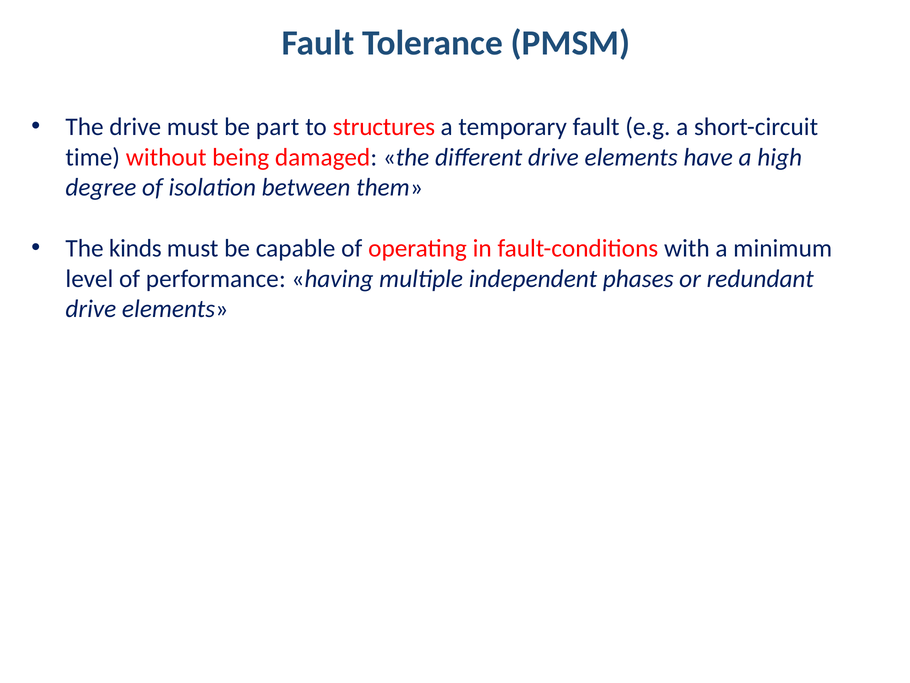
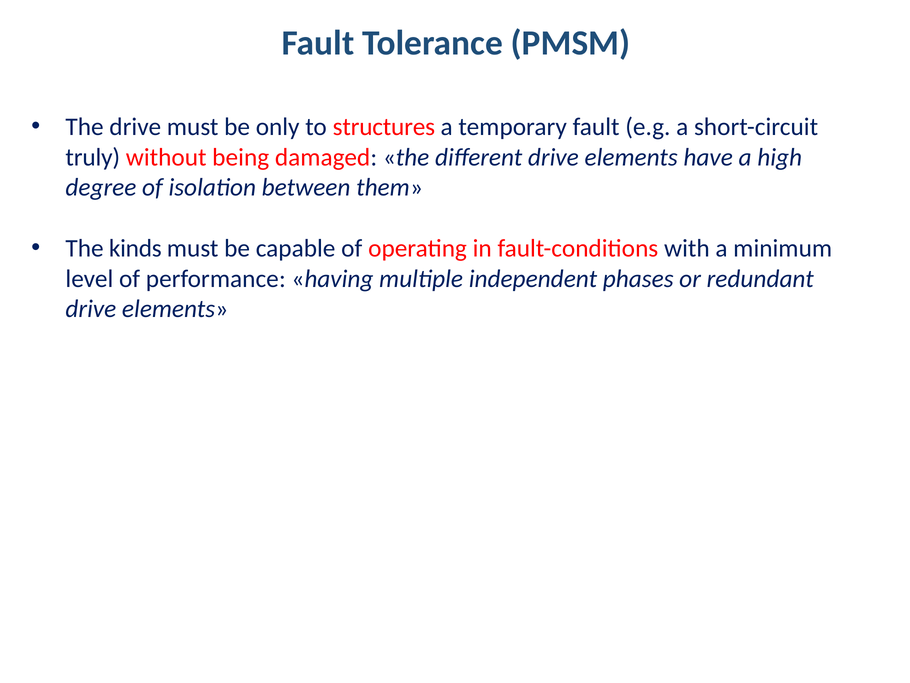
part: part -> only (278, 127)
time: time -> truly (93, 157)
